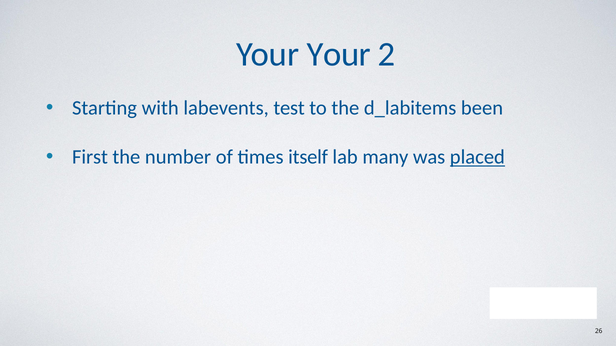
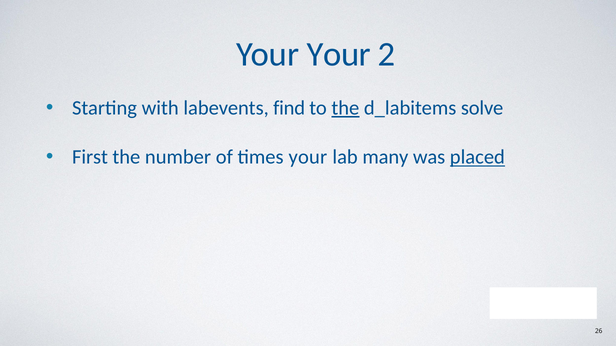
test: test -> find (289, 108)
the underline: none -> present (345, 108)
been: been -> solve (482, 108)
times itself: itself -> your (308, 157)
